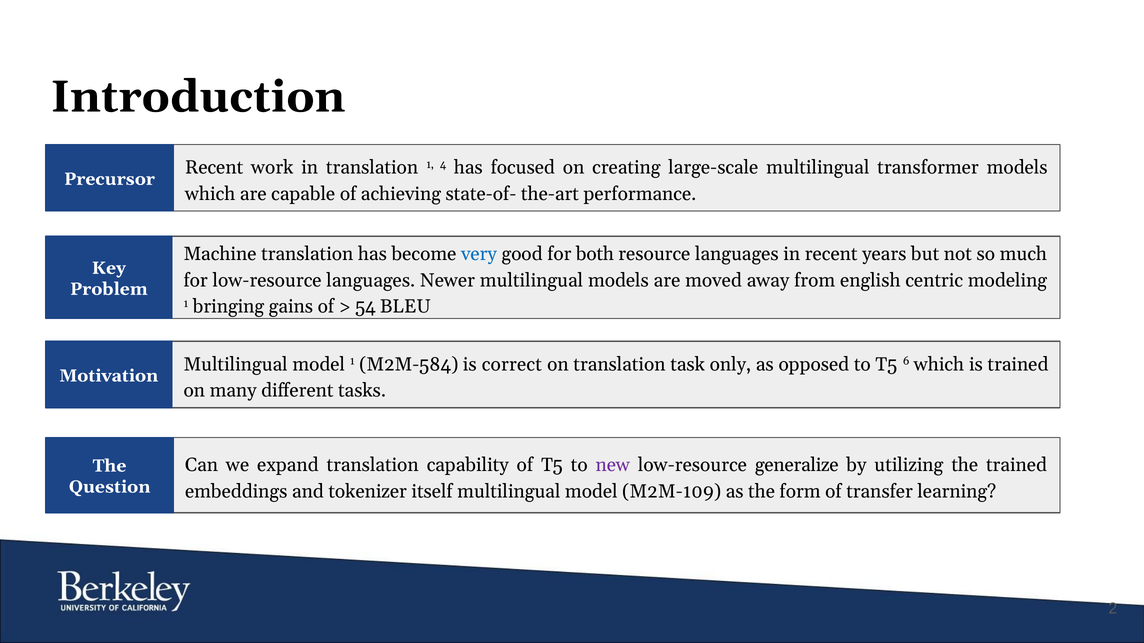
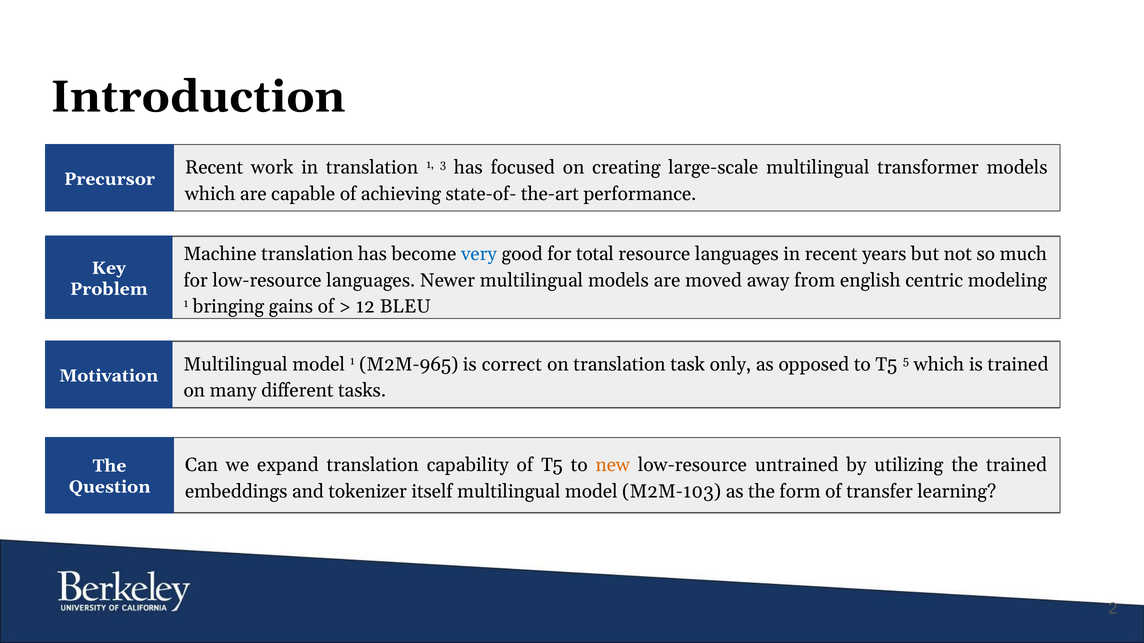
4: 4 -> 3 (443, 165)
both: both -> total (595, 254)
54: 54 -> 12 (365, 307)
M2M-584: M2M-584 -> M2M-965 (409, 365)
6: 6 -> 5 (906, 362)
new colour: purple -> orange (613, 465)
generalize: generalize -> untrained (797, 465)
M2M-109: M2M-109 -> M2M-103 (672, 492)
